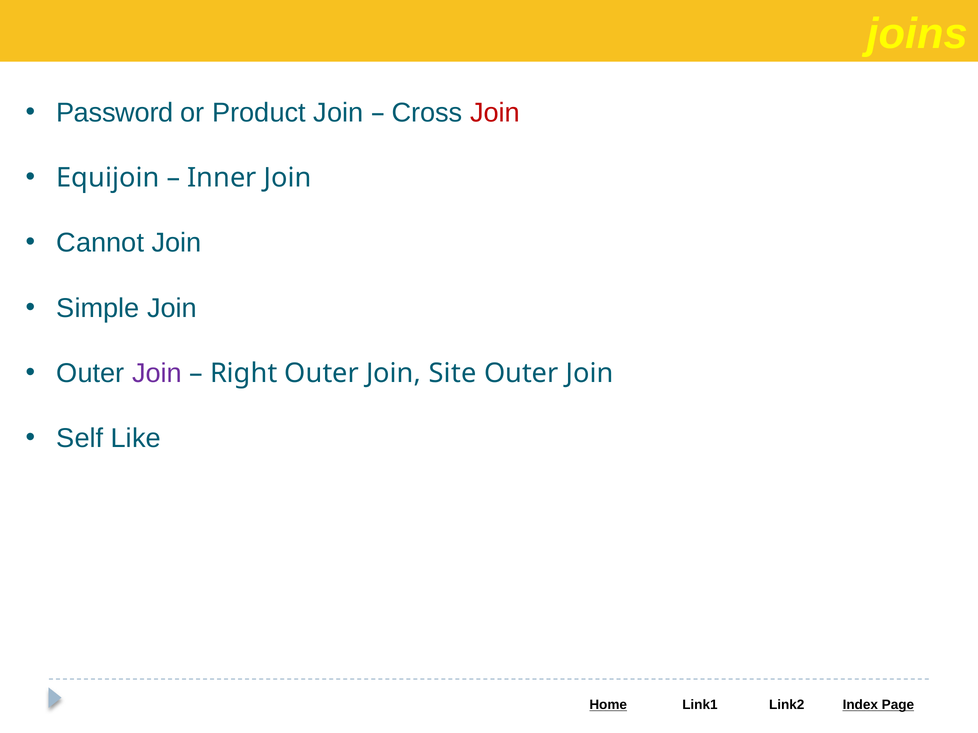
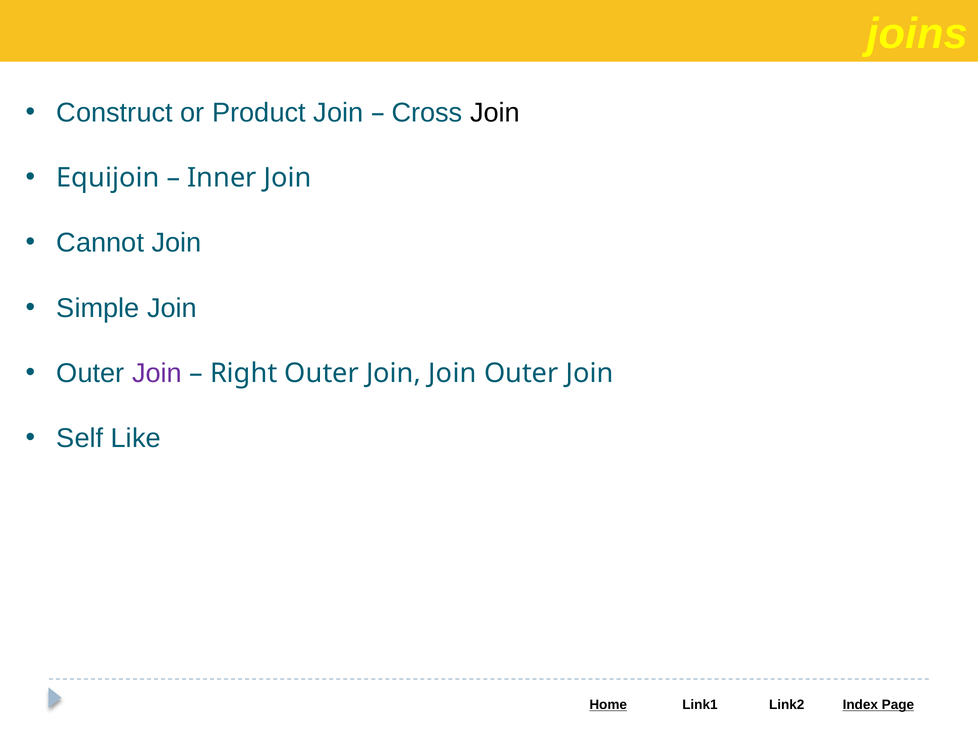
Password: Password -> Construct (115, 113)
Join colour: red -> black (495, 113)
Join Site: Site -> Join (452, 374)
